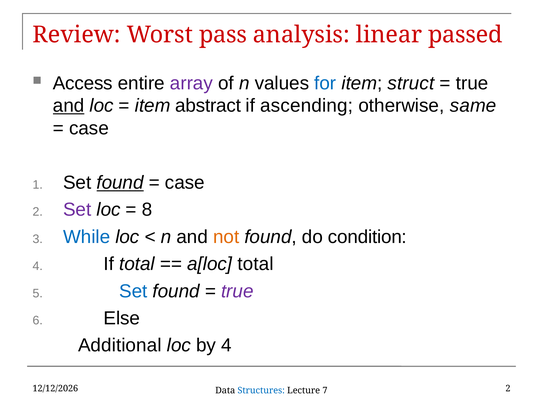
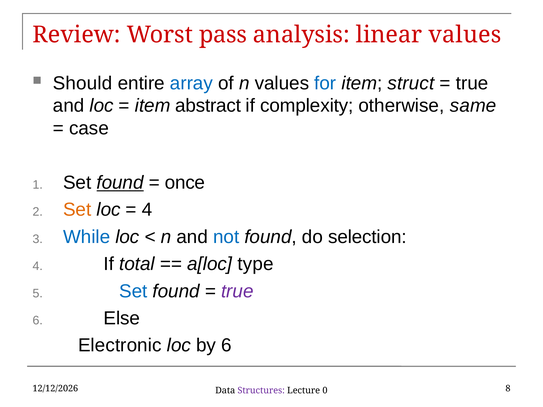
linear passed: passed -> values (465, 35)
Access: Access -> Should (83, 83)
array colour: purple -> blue (191, 83)
and underline: present -> none (69, 106)
ascending: ascending -> complexity (307, 106)
case: case -> once (185, 183)
Set colour: purple -> orange (77, 210)
8: 8 -> 4 (147, 210)
not colour: orange -> blue (226, 237)
condition: condition -> selection (367, 237)
a[loc total: total -> type (256, 264)
Additional: Additional -> Electronic (120, 346)
by 4: 4 -> 6 (226, 346)
2: 2 -> 8 (508, 389)
Structures colour: blue -> purple (261, 391)
7: 7 -> 0 (325, 391)
